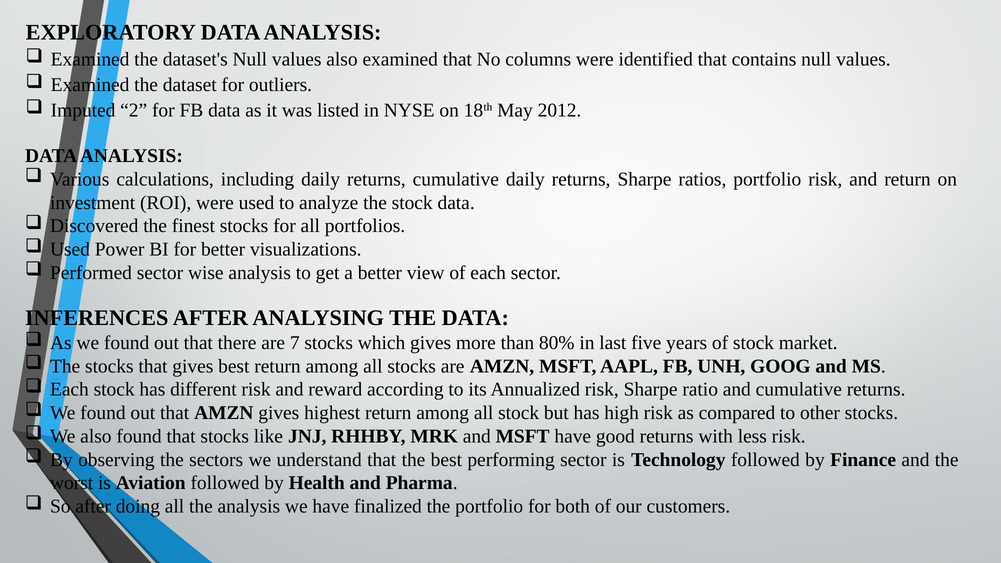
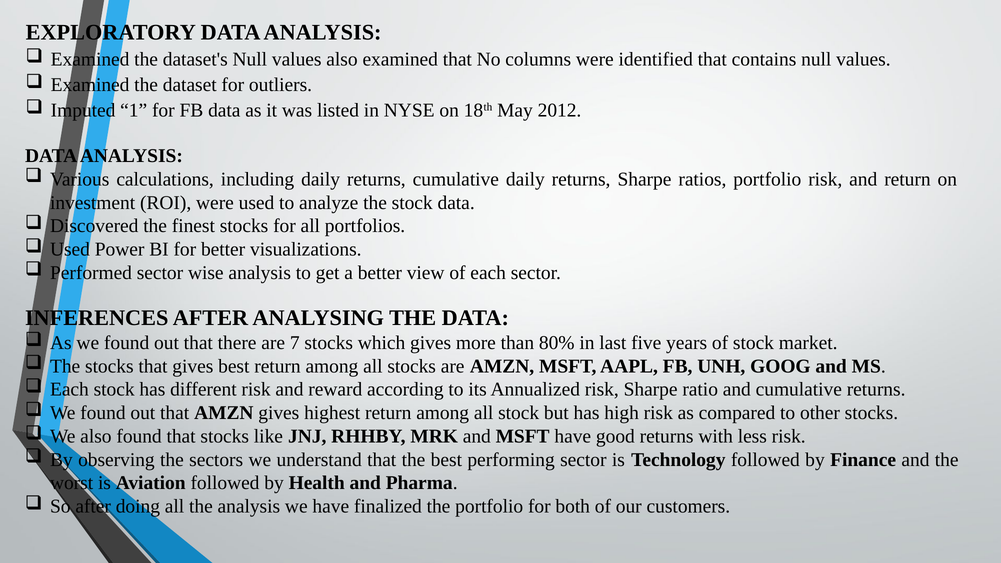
2: 2 -> 1 (134, 110)
